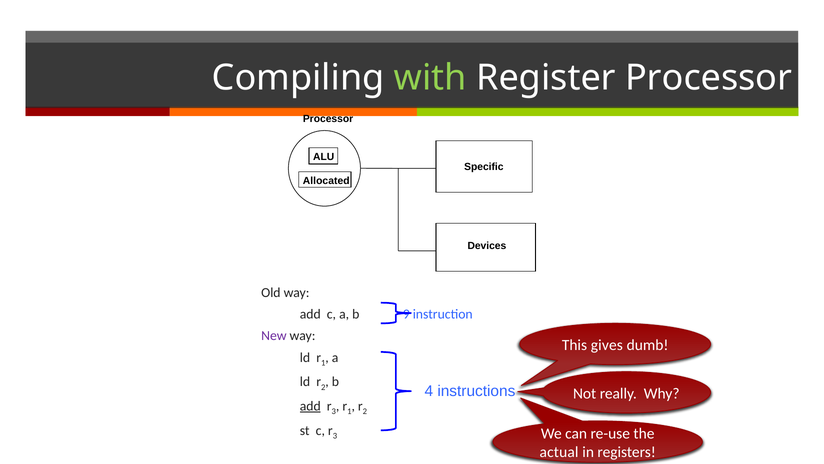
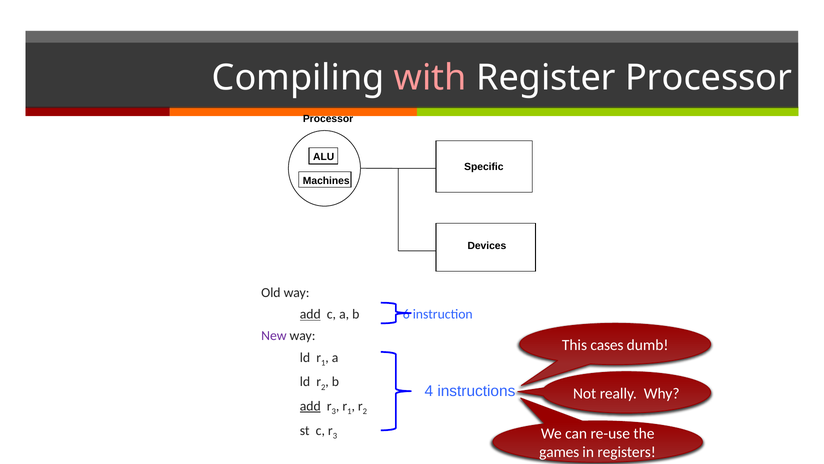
with colour: light green -> pink (430, 78)
Allocated: Allocated -> Machines (326, 181)
add underline: none -> present (310, 314)
9: 9 -> 6 (406, 314)
gives: gives -> cases (607, 345)
actual: actual -> games (559, 452)
